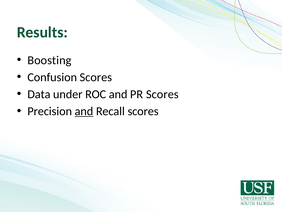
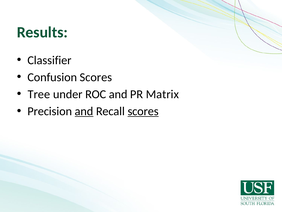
Boosting: Boosting -> Classifier (50, 60)
Data: Data -> Tree (39, 94)
PR Scores: Scores -> Matrix (162, 94)
scores underline: none -> present (143, 111)
